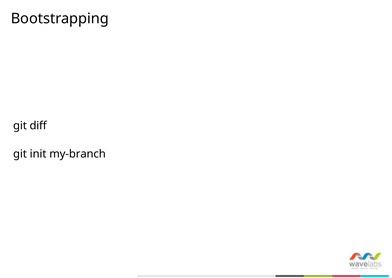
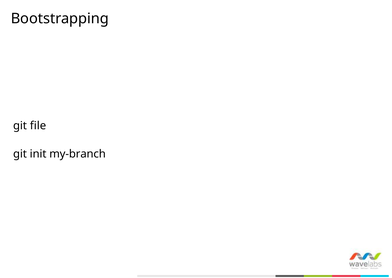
diff: diff -> file (38, 125)
